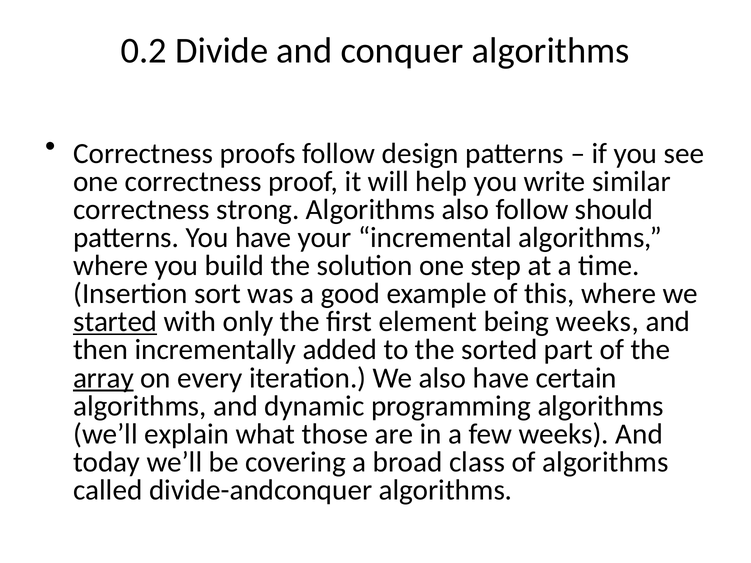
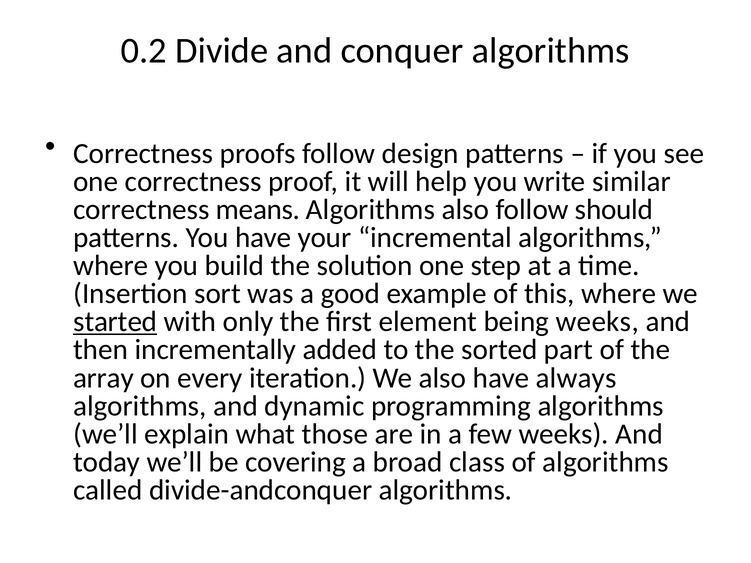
strong: strong -> means (258, 210)
array underline: present -> none (104, 378)
certain: certain -> always (576, 378)
